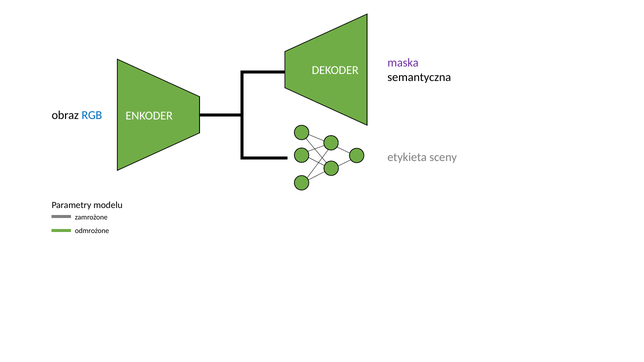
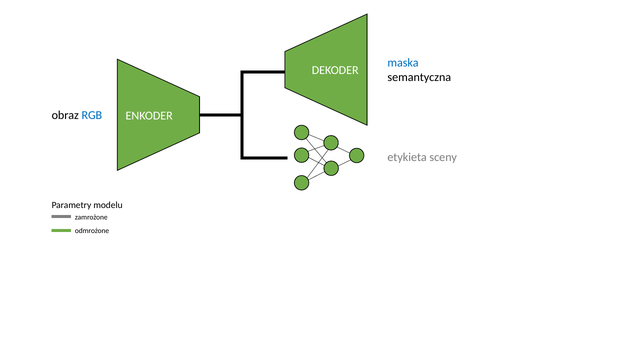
maska colour: purple -> blue (403, 63)
